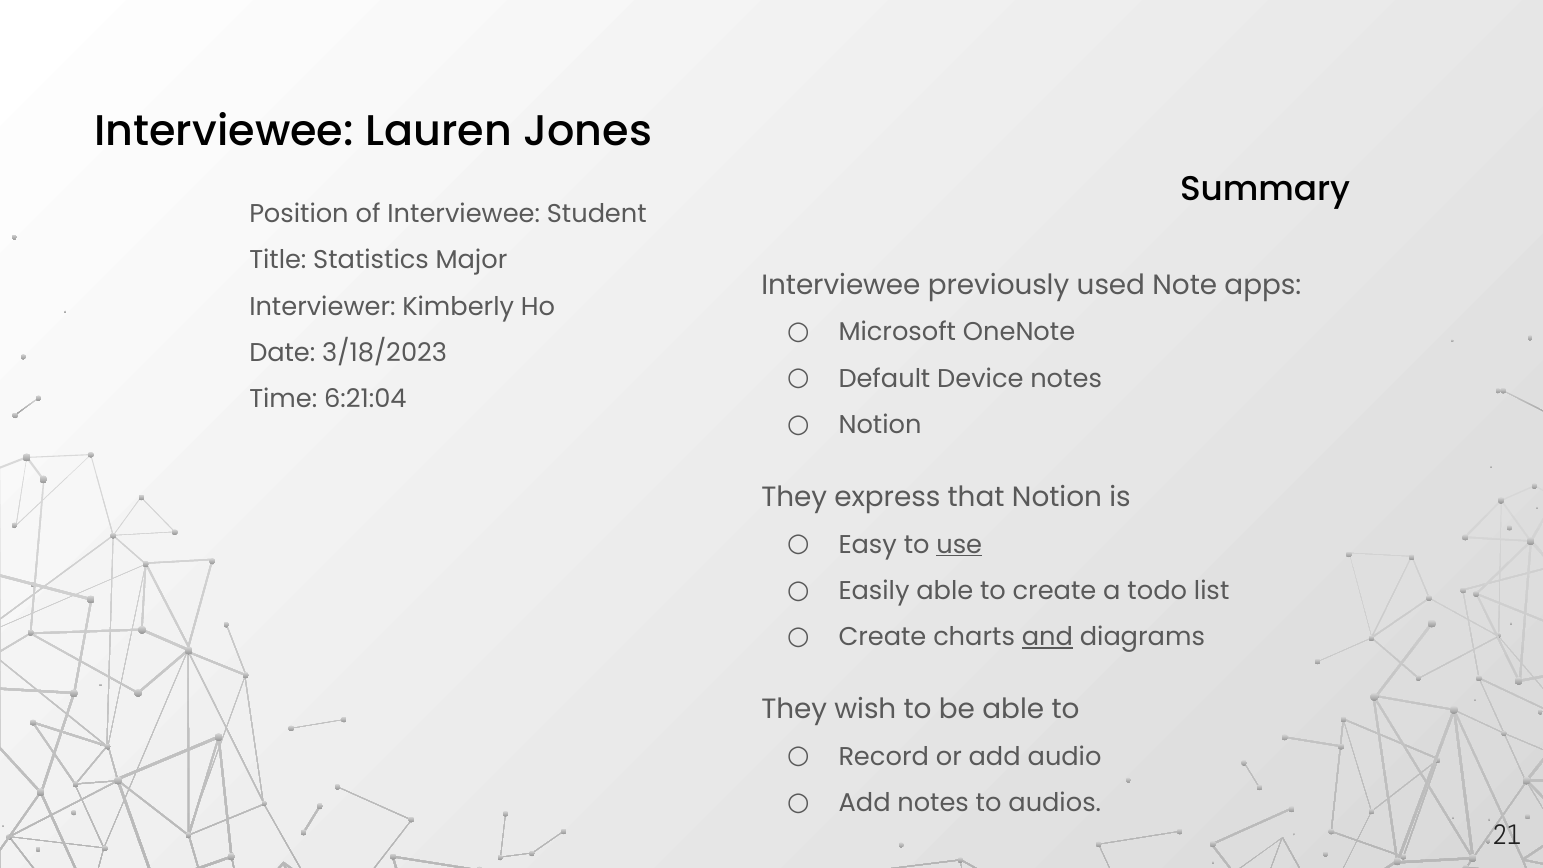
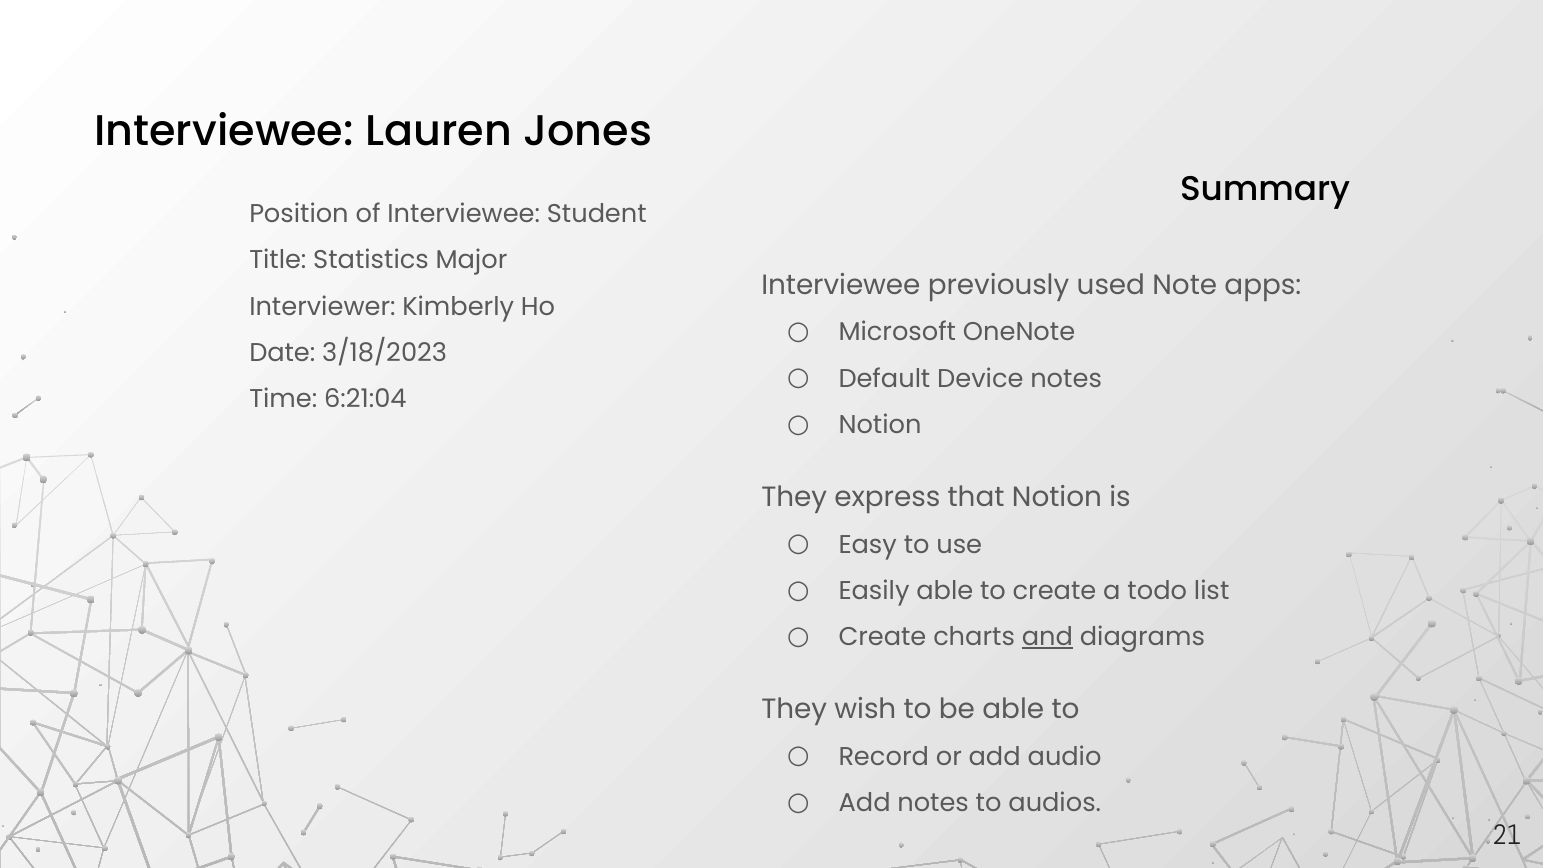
use underline: present -> none (959, 545)
